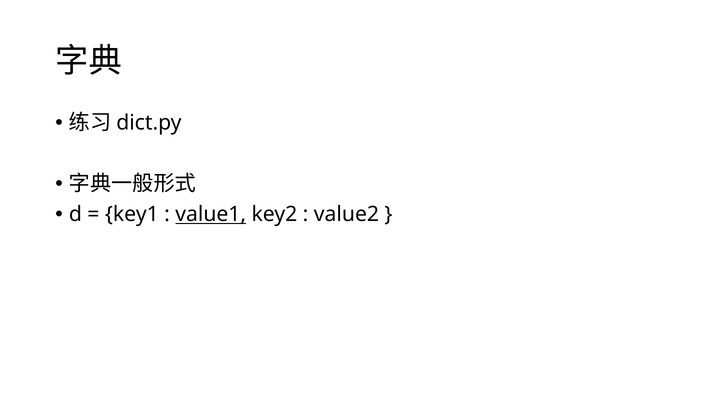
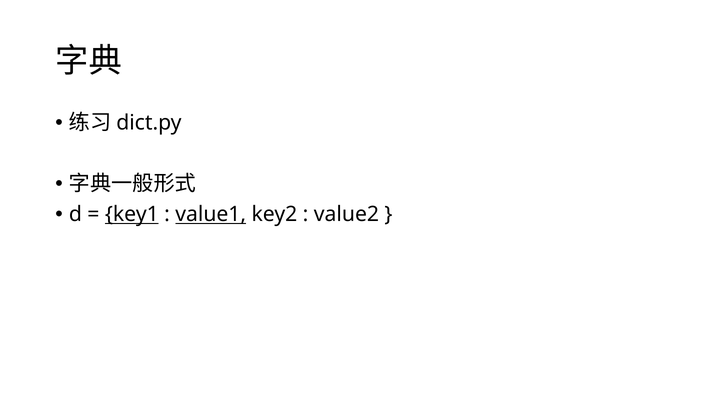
key1 underline: none -> present (132, 214)
